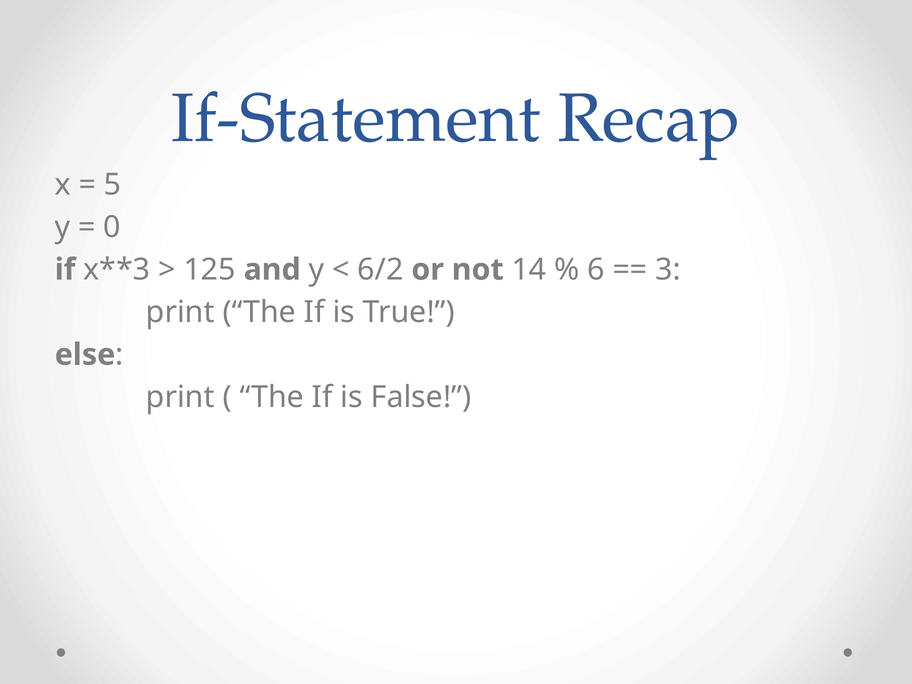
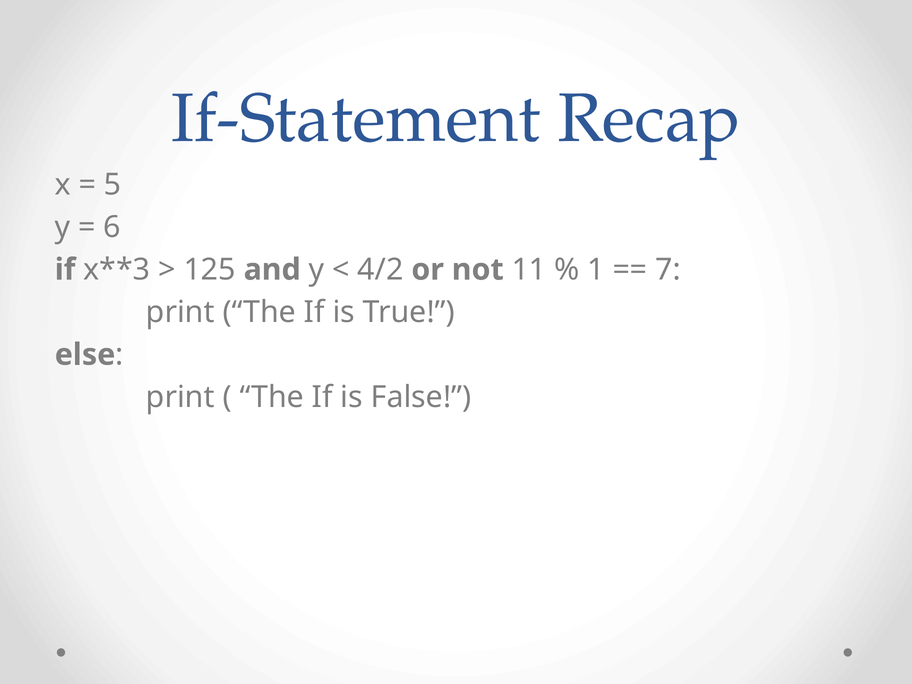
0: 0 -> 6 (112, 227)
6/2: 6/2 -> 4/2 (380, 270)
14: 14 -> 11 (529, 270)
6: 6 -> 1 (596, 270)
3: 3 -> 7 (668, 270)
